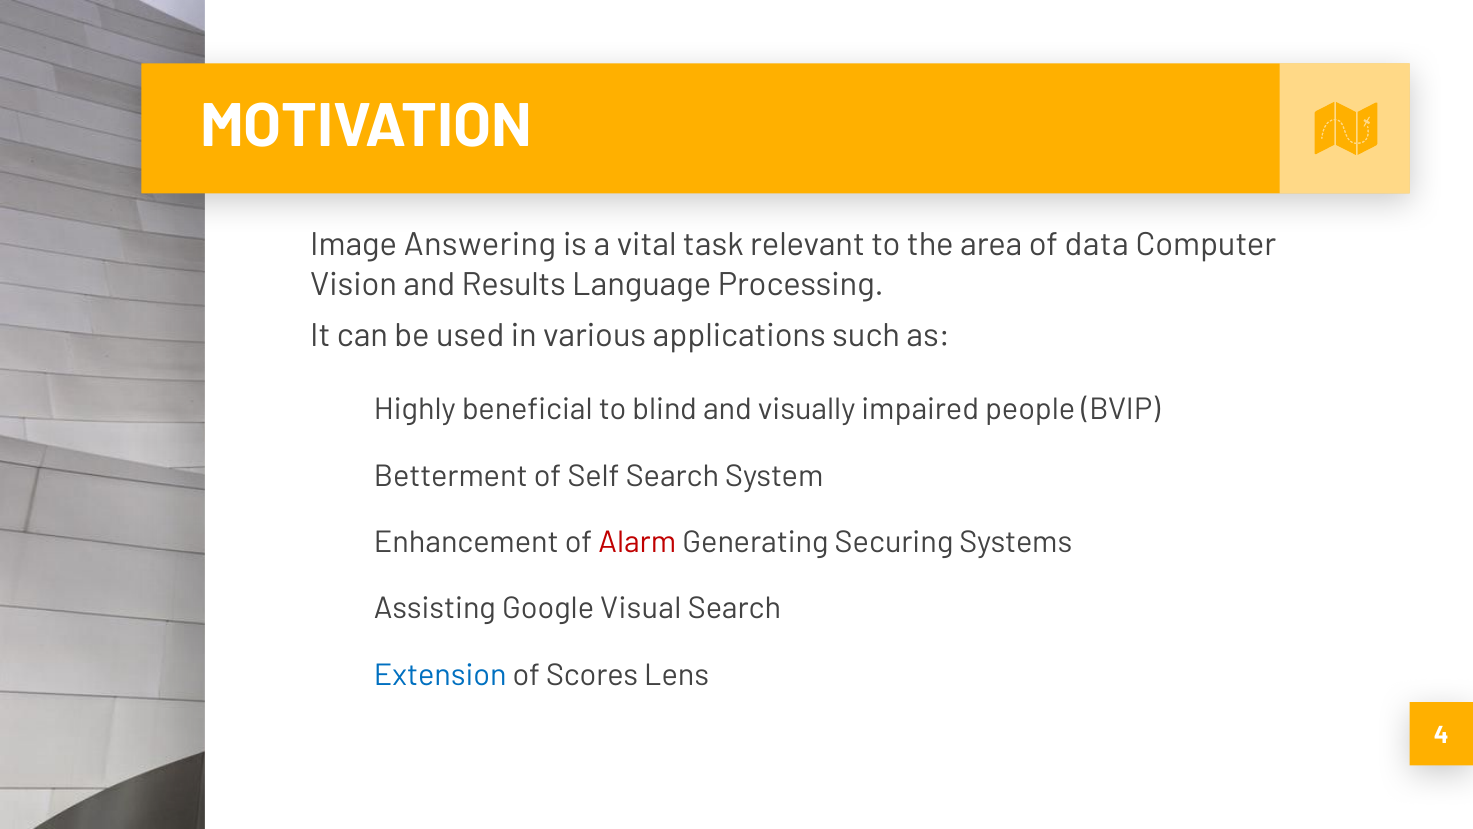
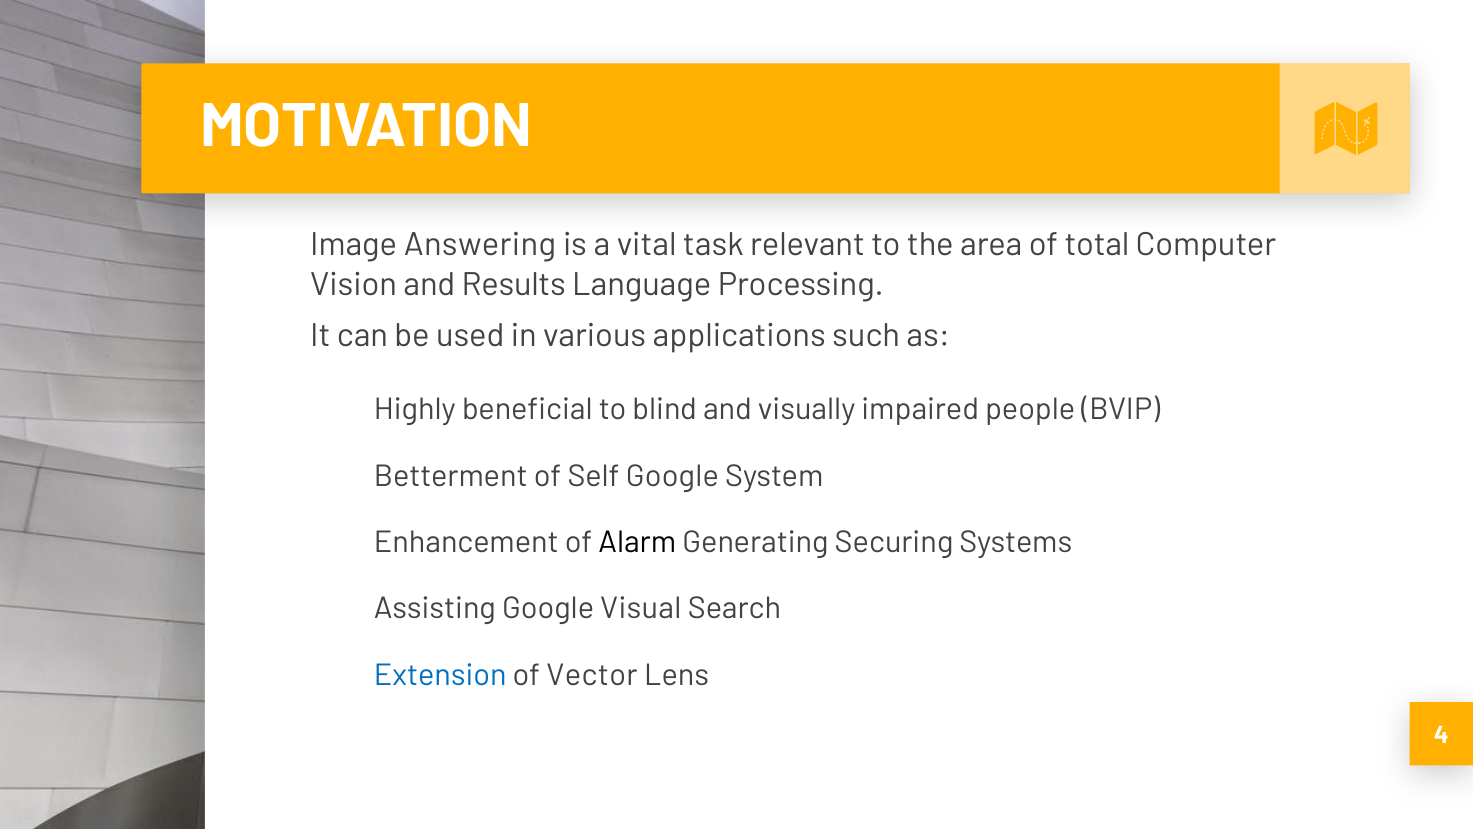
data: data -> total (1097, 245)
Self Search: Search -> Google (672, 476)
Alarm colour: red -> black (637, 542)
Scores: Scores -> Vector (592, 675)
